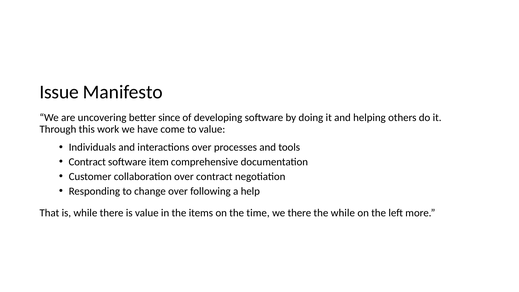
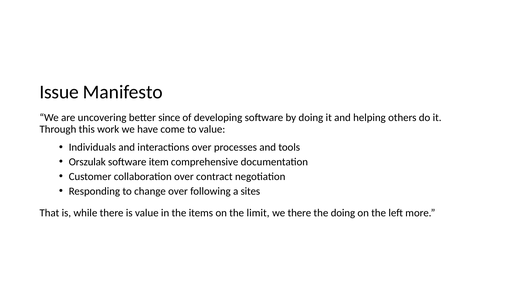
Contract: Contract -> Orszulak (87, 162)
help: help -> sites (250, 191)
time: time -> limit (258, 213)
the while: while -> doing (343, 213)
